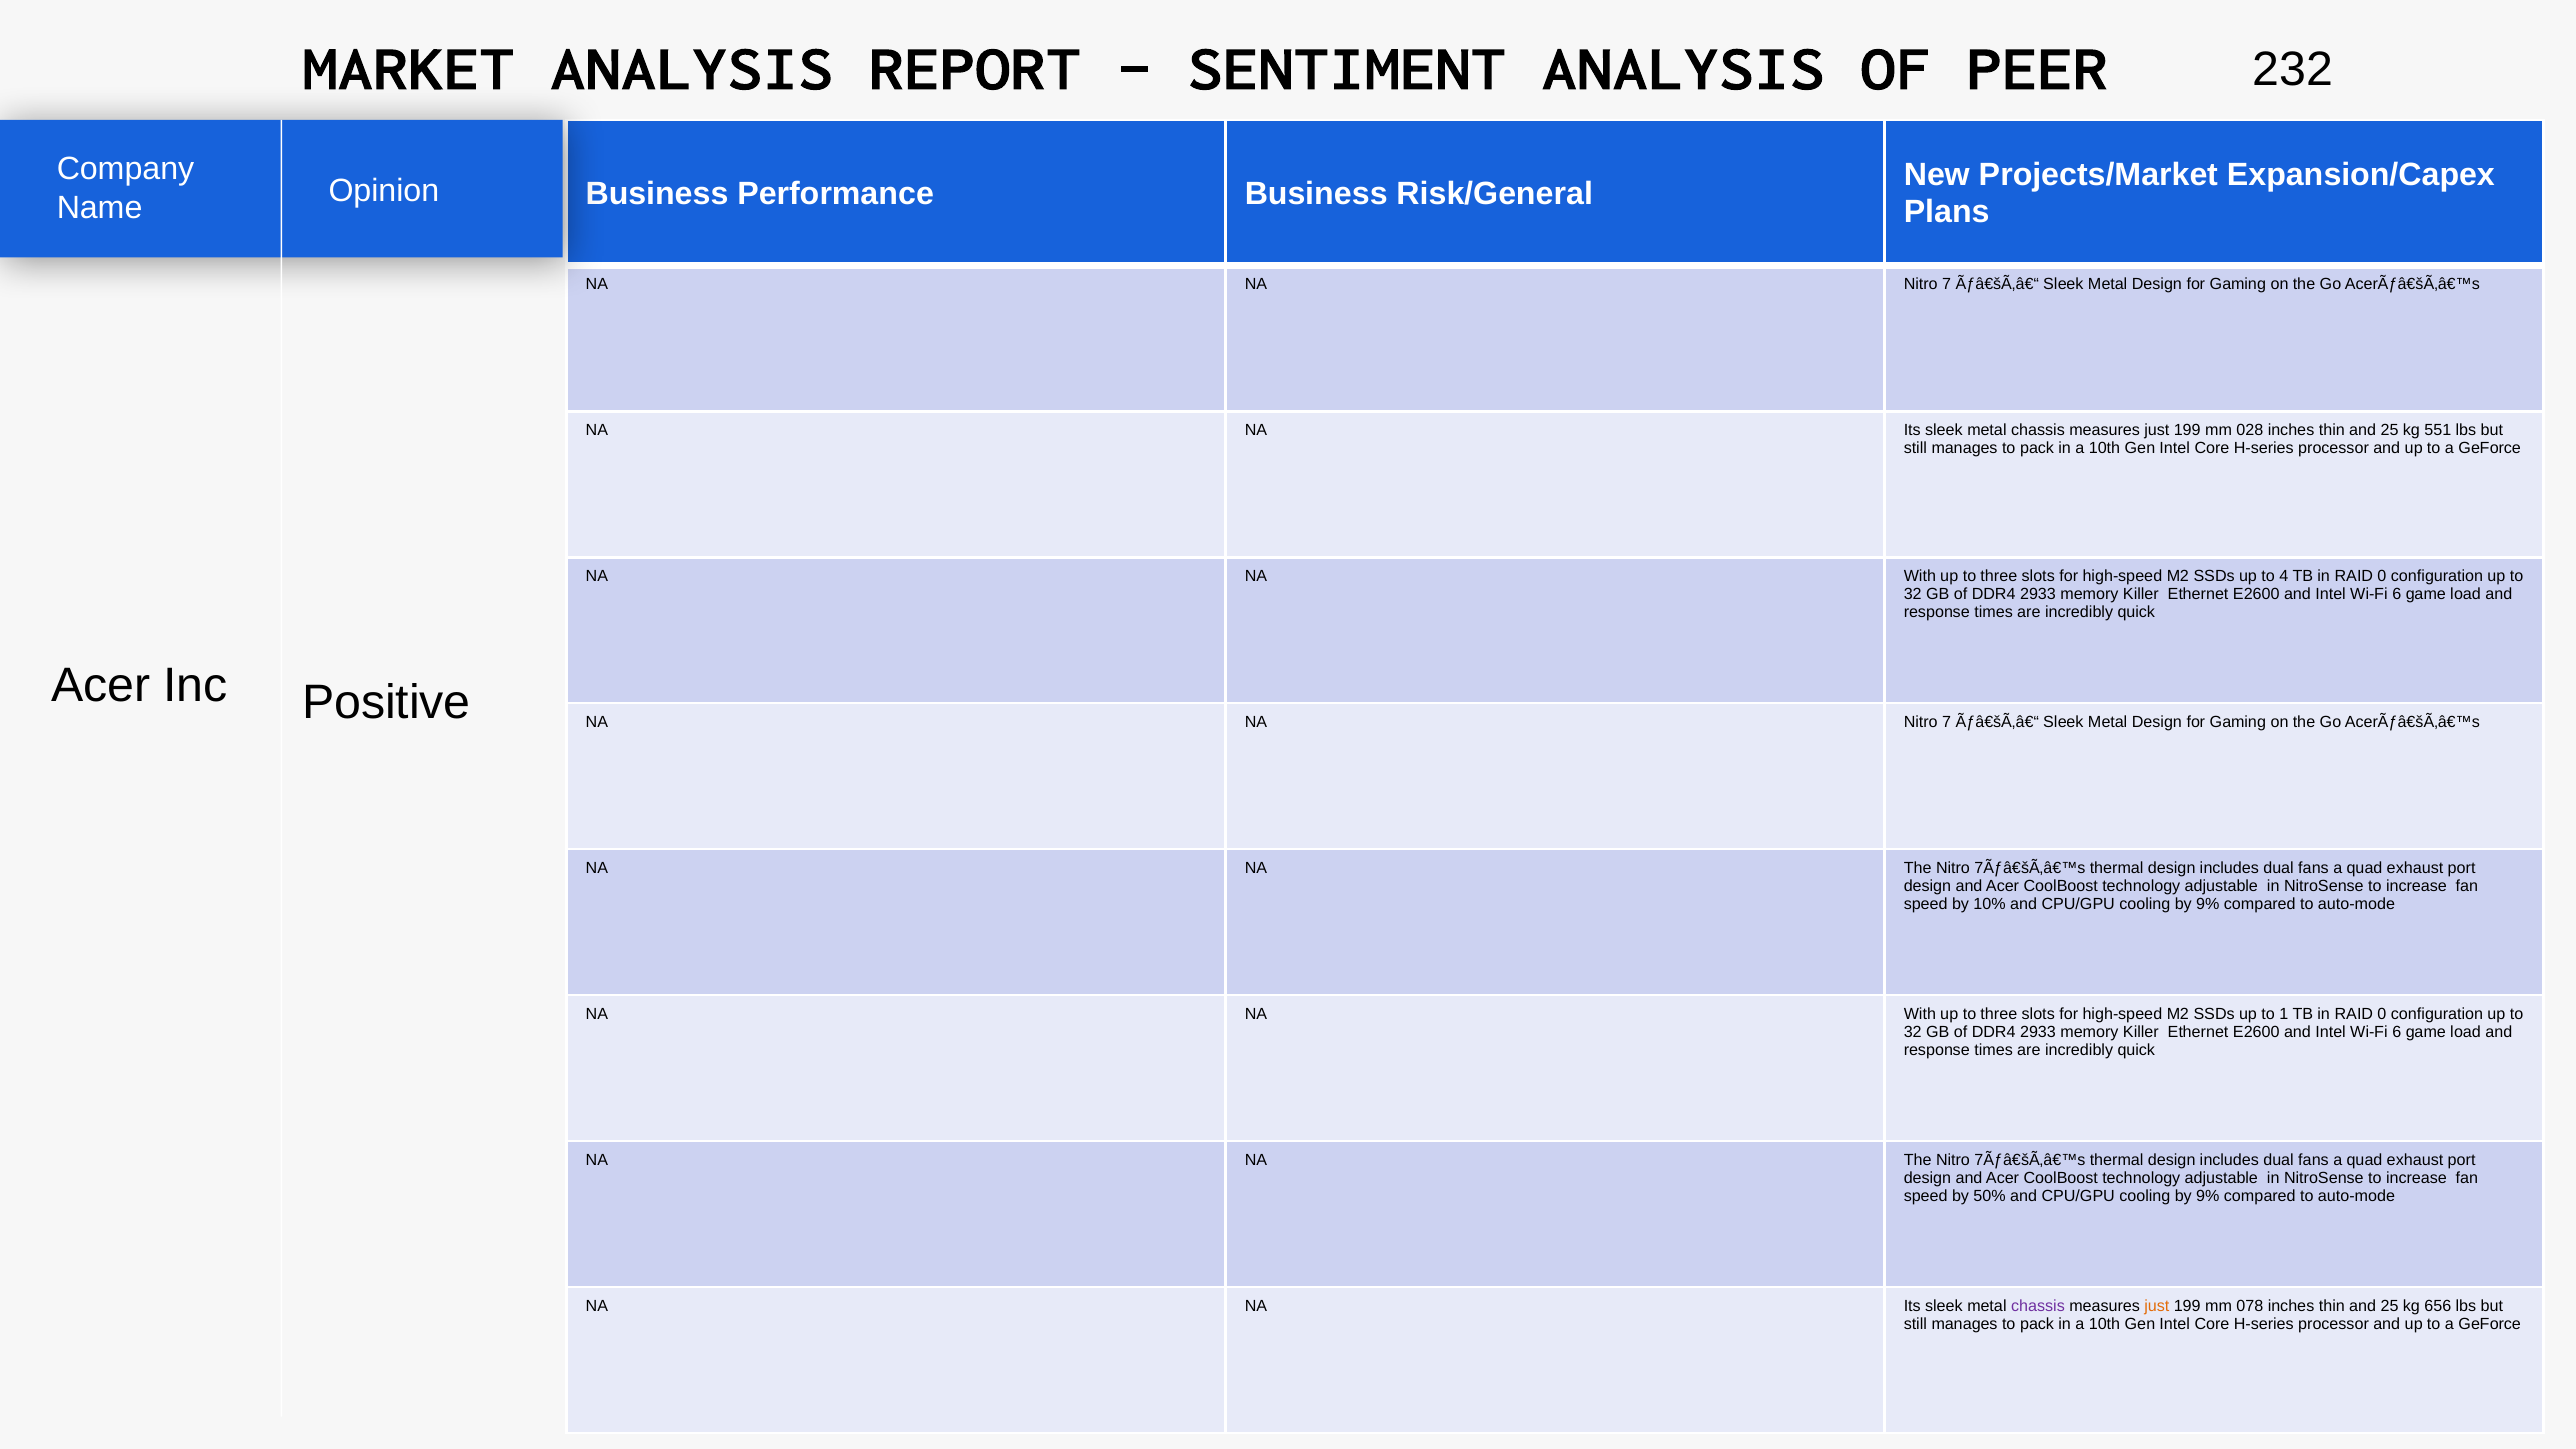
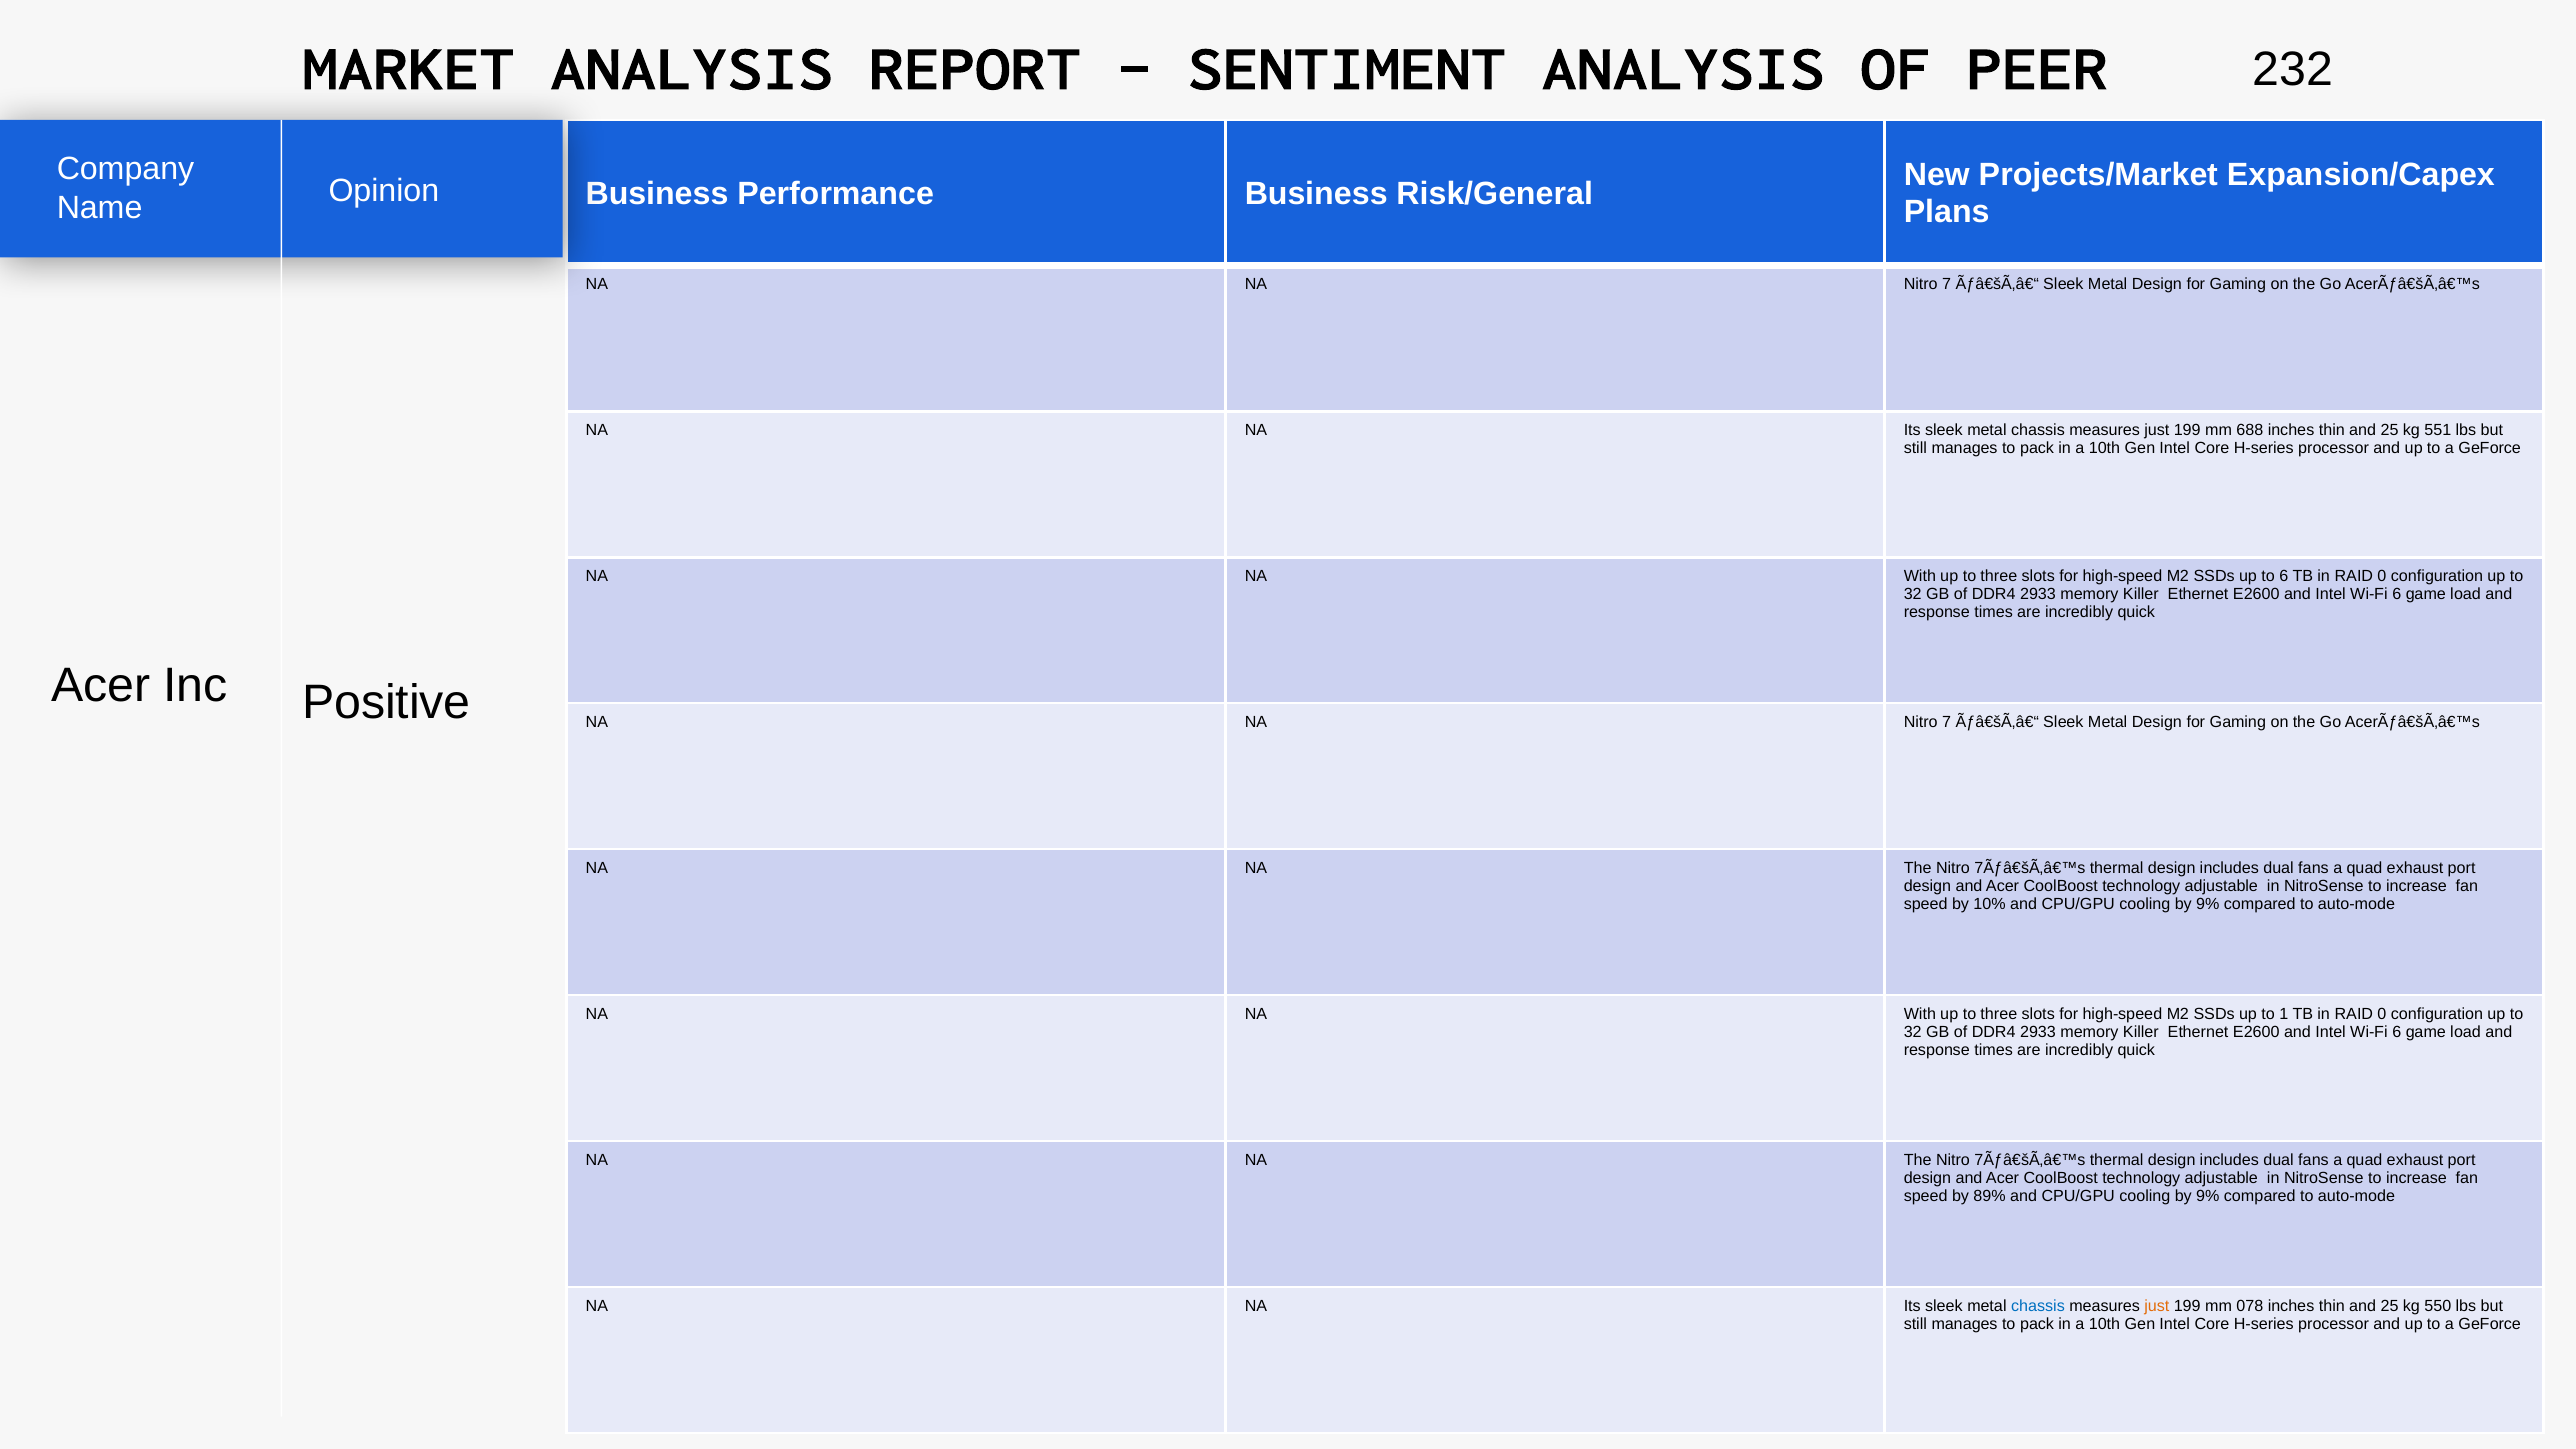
028: 028 -> 688 (2250, 430)
to 4: 4 -> 6 (2284, 576)
50%: 50% -> 89% (1990, 1196)
chassis colour: purple -> blue (2038, 1306)
656: 656 -> 550 (2438, 1306)
